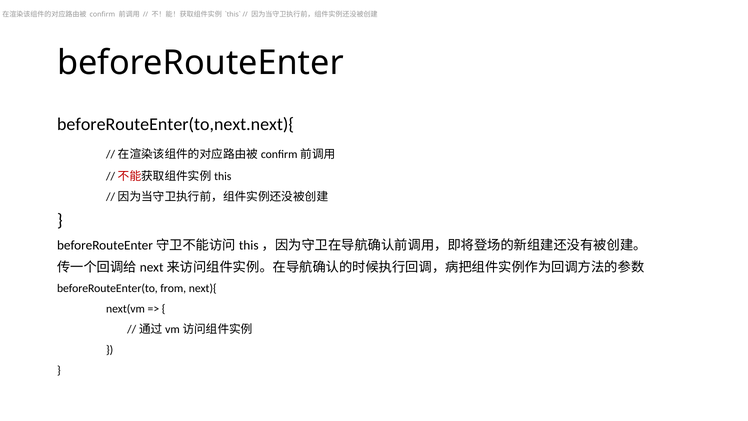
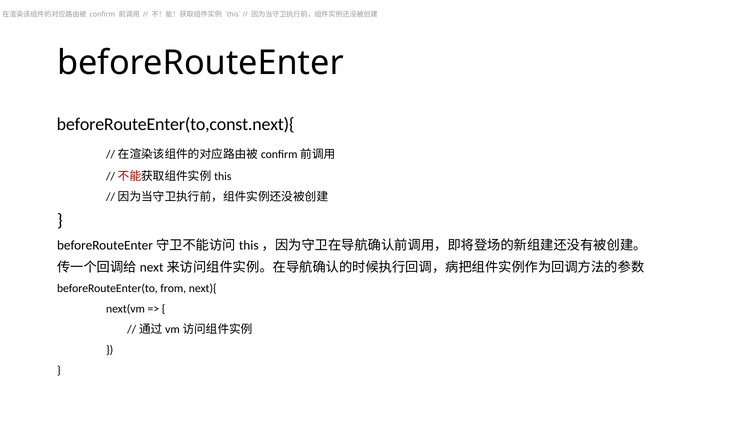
beforeRouteEnter(to,next.next){: beforeRouteEnter(to,next.next){ -> beforeRouteEnter(to,const.next){ (176, 124)
